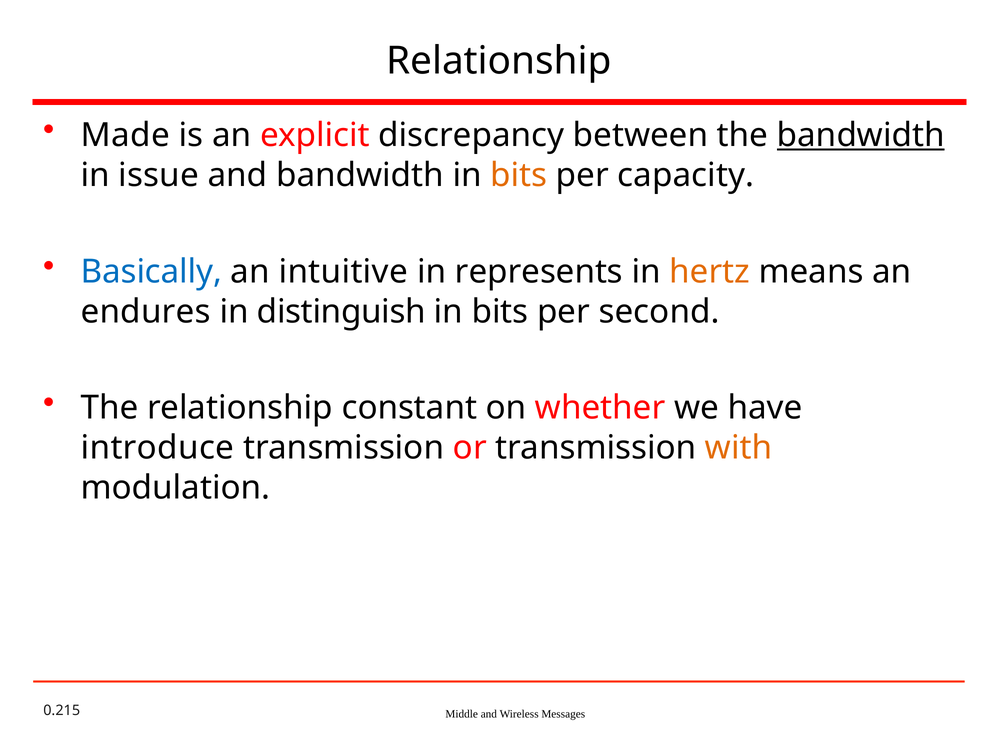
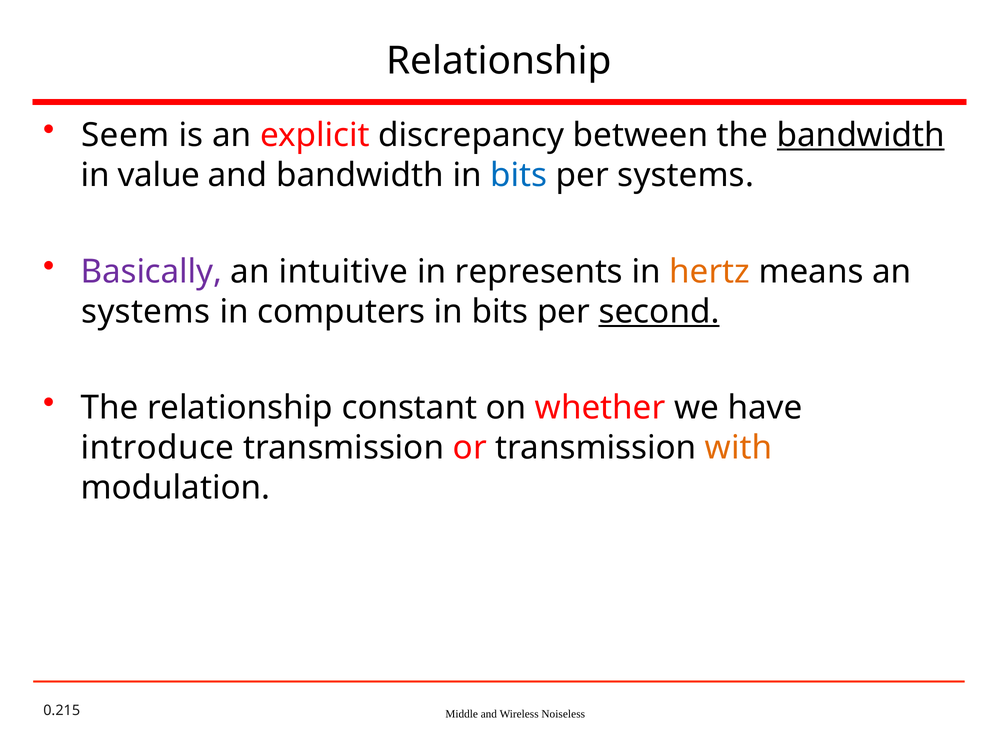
Made: Made -> Seem (125, 135)
issue: issue -> value (159, 175)
bits colour: orange -> blue (519, 175)
per capacity: capacity -> systems (686, 175)
Basically colour: blue -> purple (151, 272)
endures: endures -> systems (146, 312)
distinguish: distinguish -> computers (341, 312)
second underline: none -> present (659, 312)
Messages: Messages -> Noiseless (563, 714)
